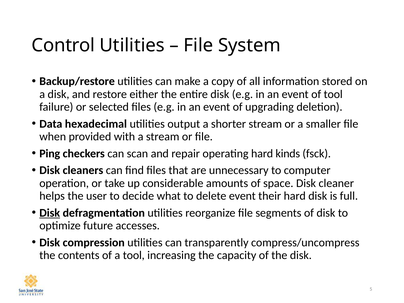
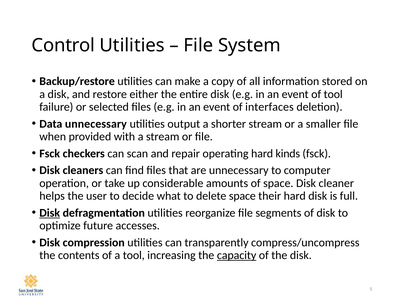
upgrading: upgrading -> interfaces (269, 107)
Data hexadecimal: hexadecimal -> unnecessary (96, 124)
Ping: Ping -> Fsck (50, 153)
delete event: event -> space (242, 196)
capacity underline: none -> present (237, 255)
